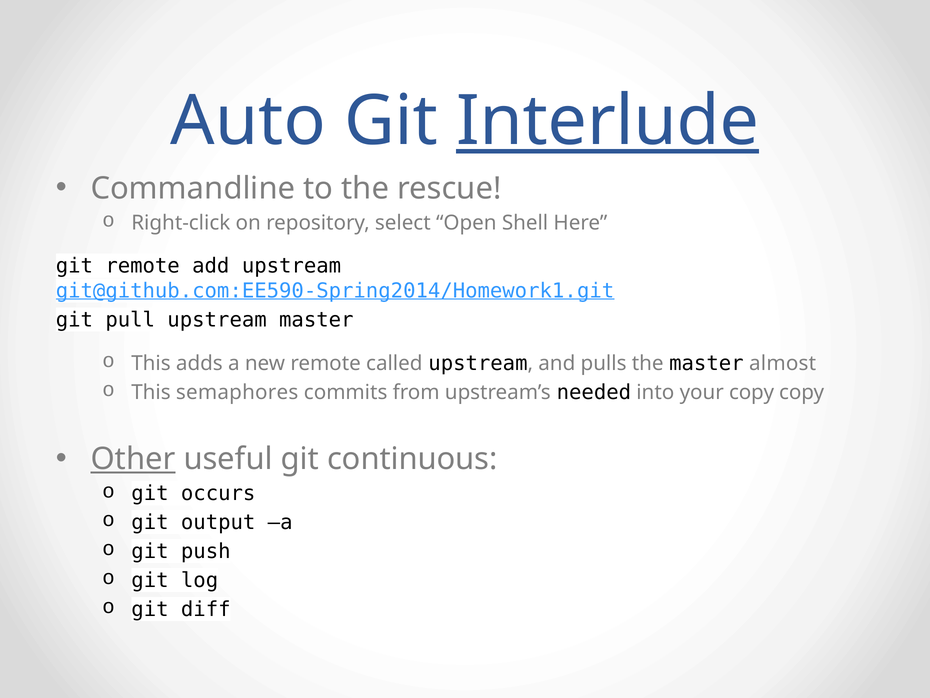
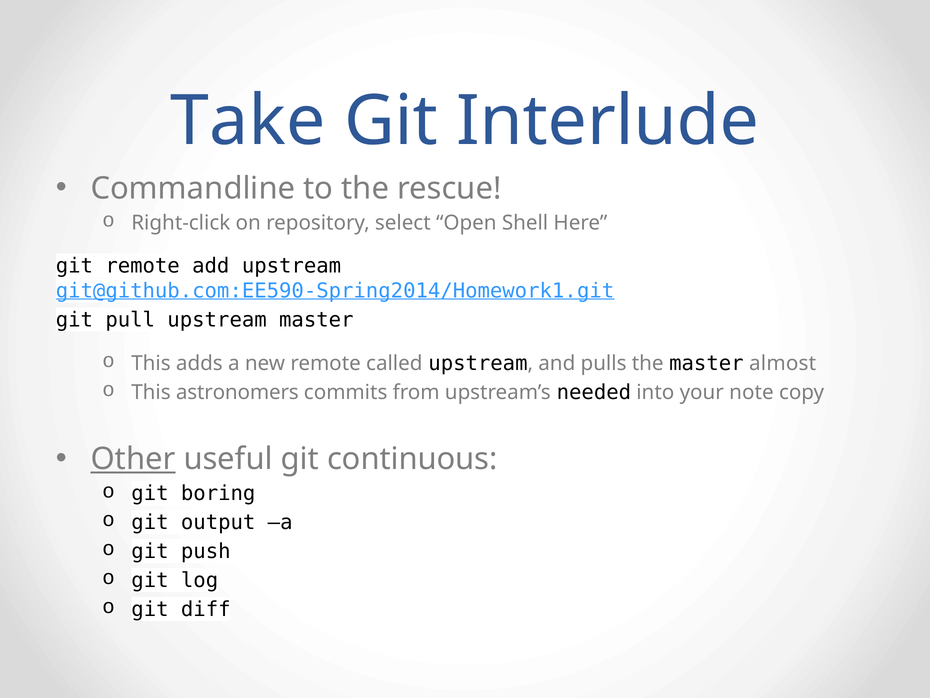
Auto: Auto -> Take (248, 121)
Interlude underline: present -> none (608, 121)
semaphores: semaphores -> astronomers (237, 392)
your copy: copy -> note (751, 392)
occurs: occurs -> boring (218, 493)
